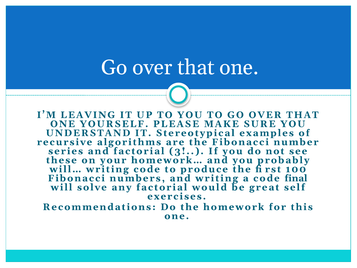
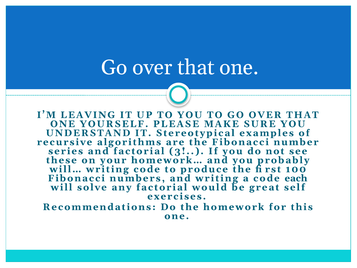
final: final -> each (296, 178)
